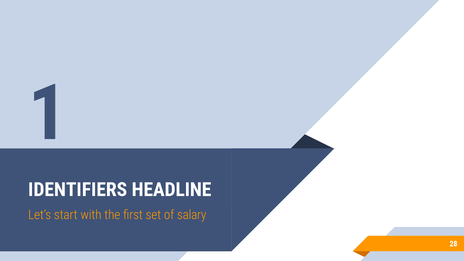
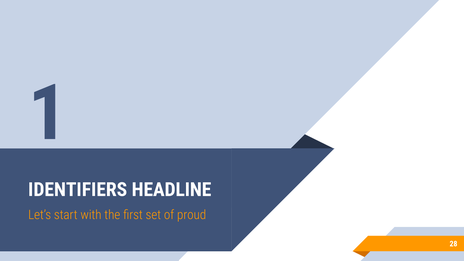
salary: salary -> proud (192, 215)
